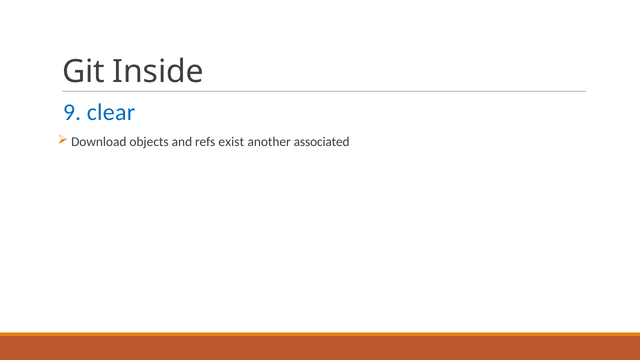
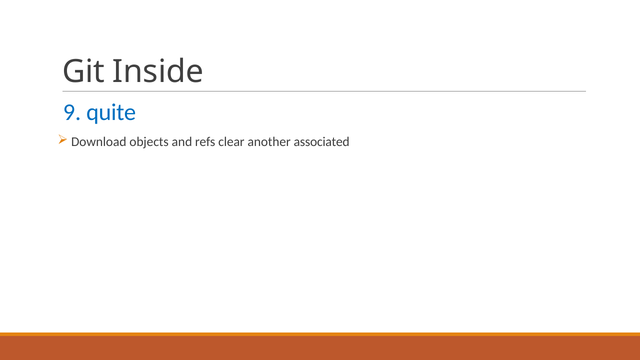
clear: clear -> quite (111, 112)
exist: exist -> clear (231, 142)
